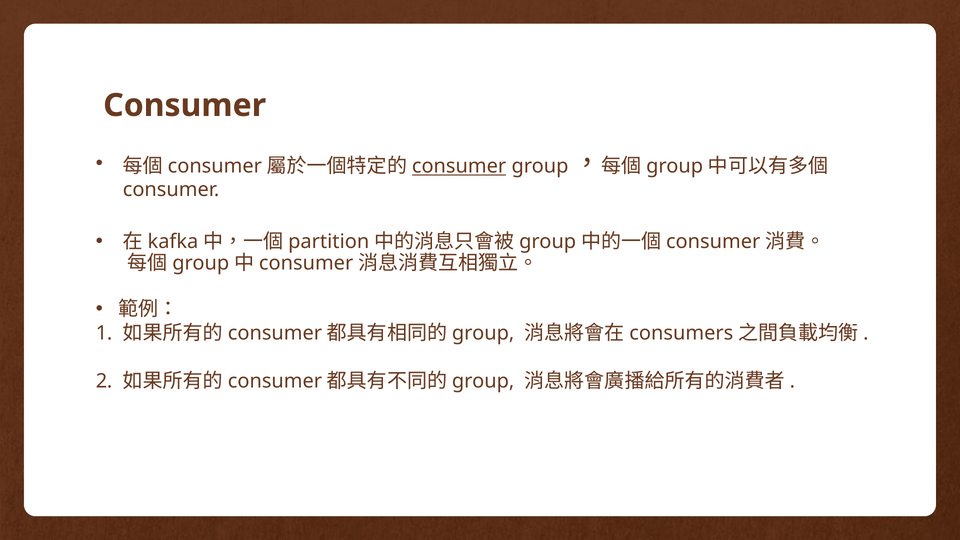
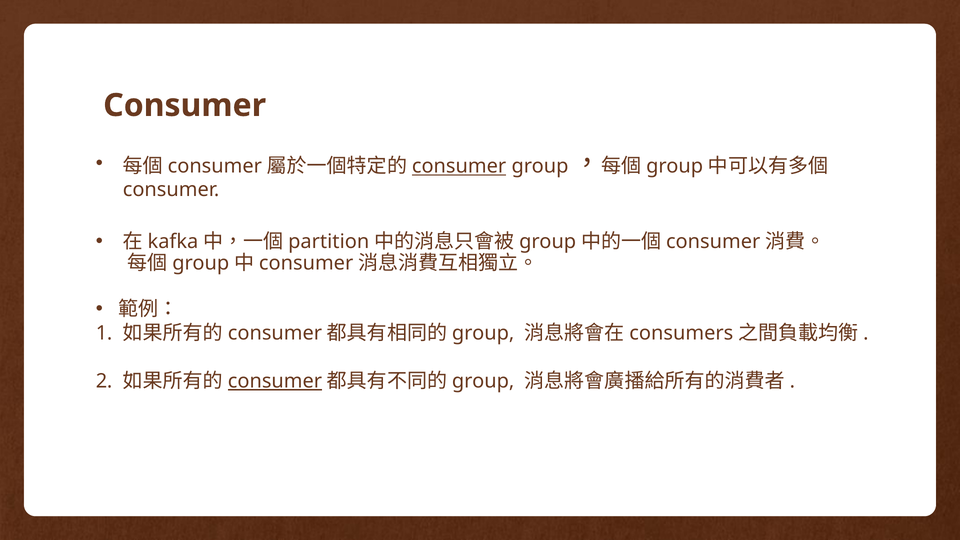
consumer underline: none -> present (275, 381)
